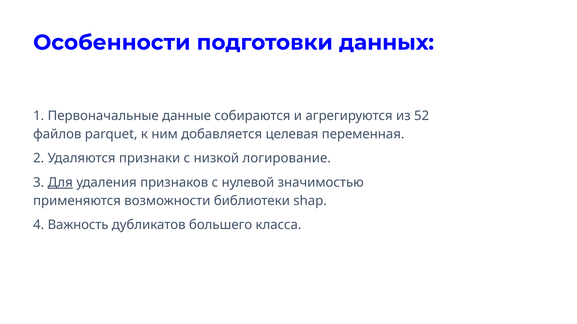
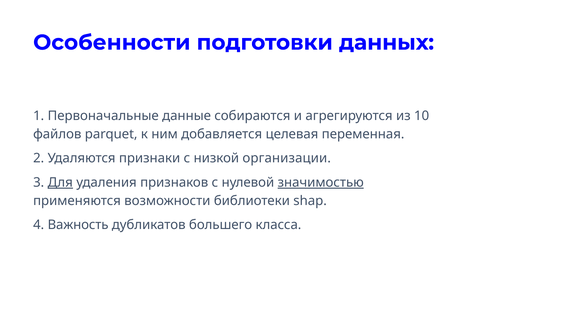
52: 52 -> 10 (422, 116)
логирование: логирование -> организации (287, 159)
значимостью underline: none -> present (321, 183)
